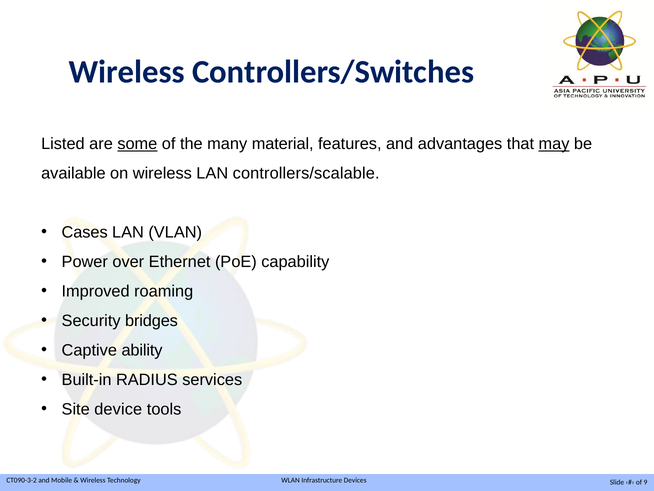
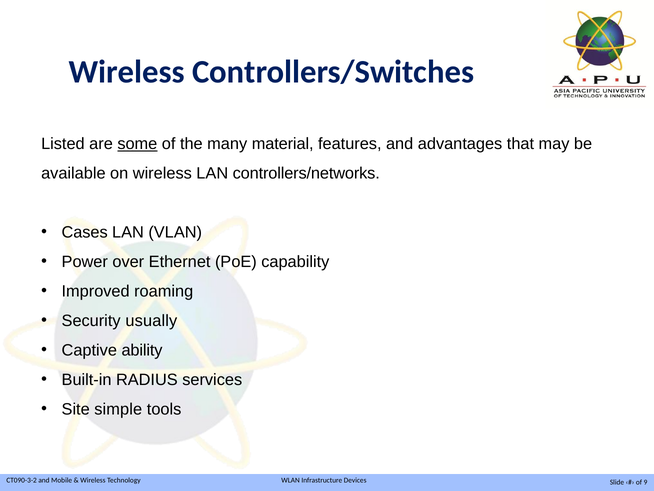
may underline: present -> none (554, 144)
controllers/scalable: controllers/scalable -> controllers/networks (306, 173)
bridges: bridges -> usually (151, 320)
device: device -> simple (118, 409)
